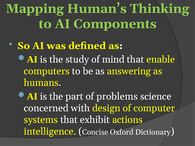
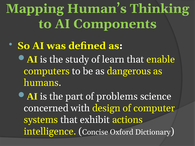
mind: mind -> learn (113, 60)
answering: answering -> dangerous (129, 71)
